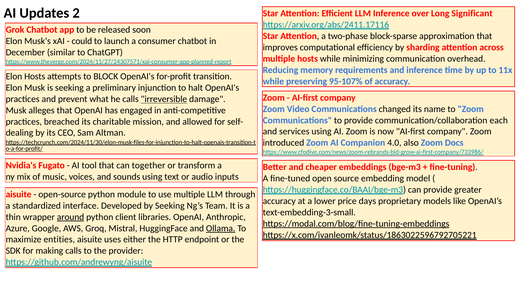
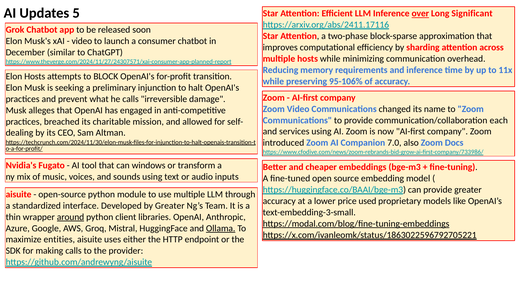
2: 2 -> 5 (76, 13)
over underline: none -> present (420, 14)
could: could -> video (82, 41)
95-107%: 95-107% -> 95-106% (346, 81)
irreversible underline: present -> none (164, 99)
4.0: 4.0 -> 7.0 (394, 143)
together: together -> windows (149, 165)
days: days -> used (367, 201)
by Seeking: Seeking -> Greater (170, 206)
